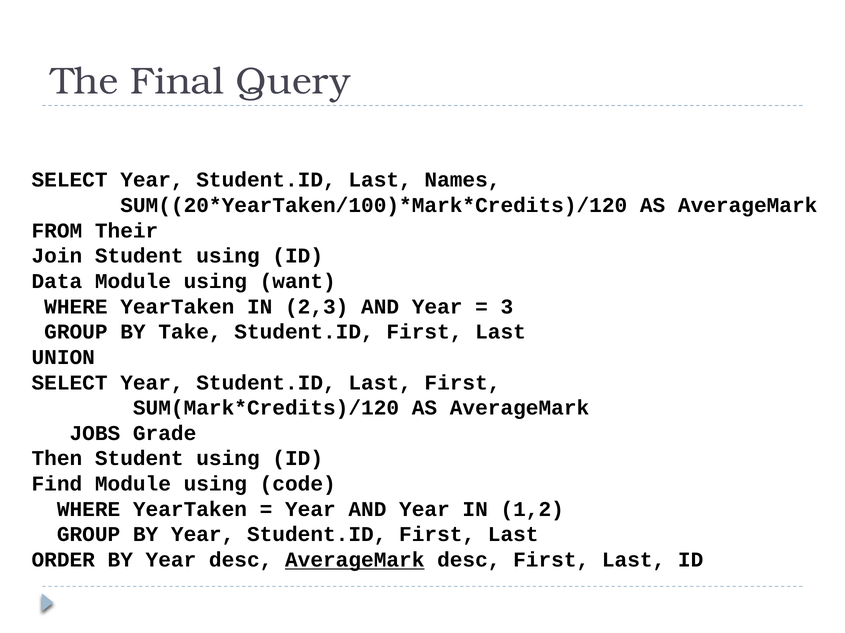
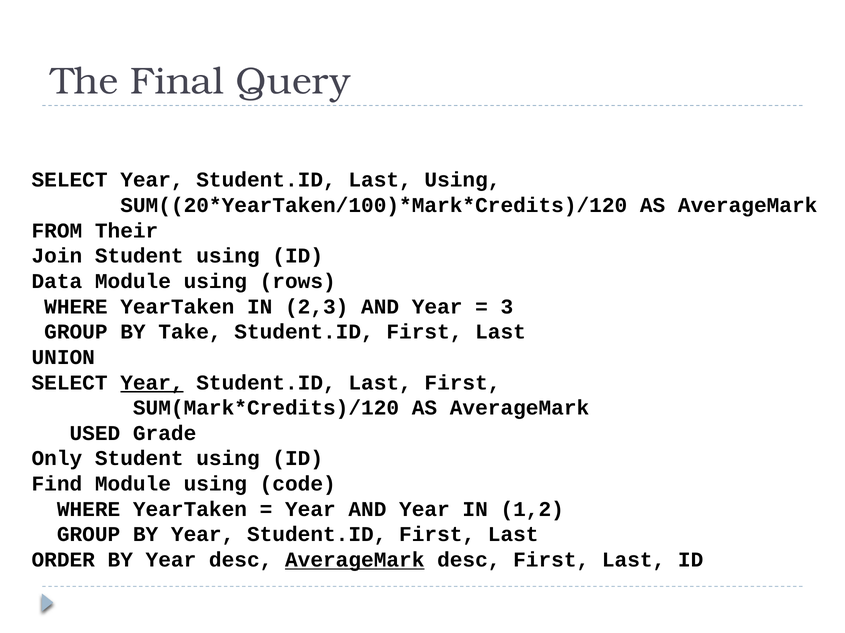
Last Names: Names -> Using (462, 180)
want: want -> rows (298, 282)
Year underline: none -> present (152, 383)
JOBS: JOBS -> USED (95, 434)
Then: Then -> Only (57, 459)
